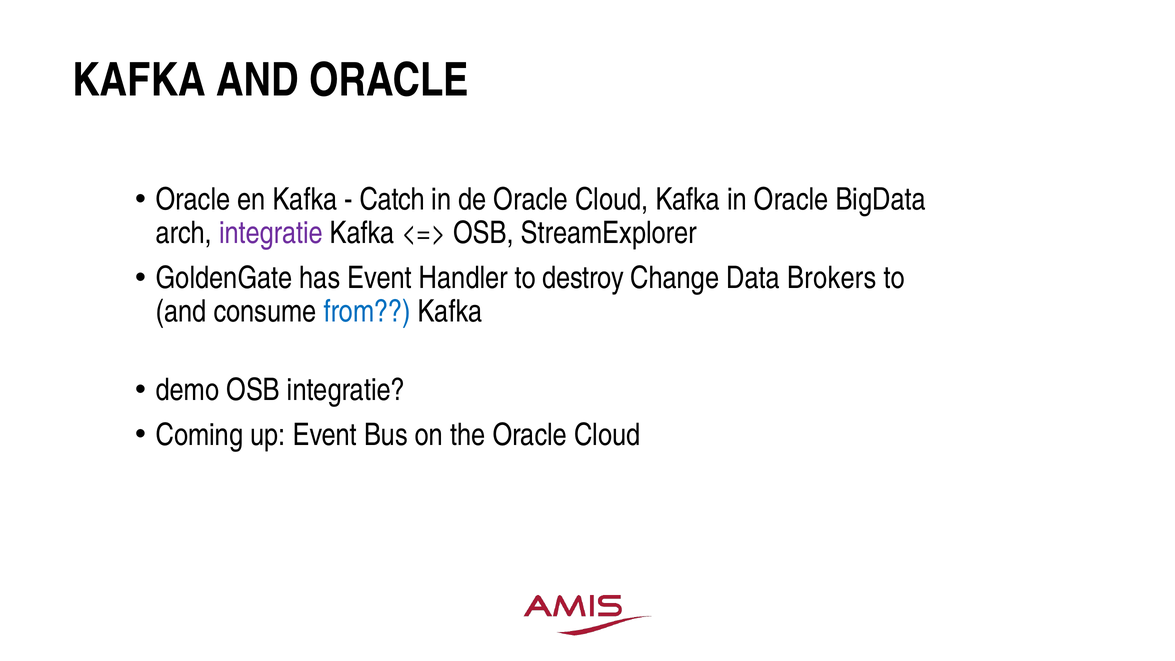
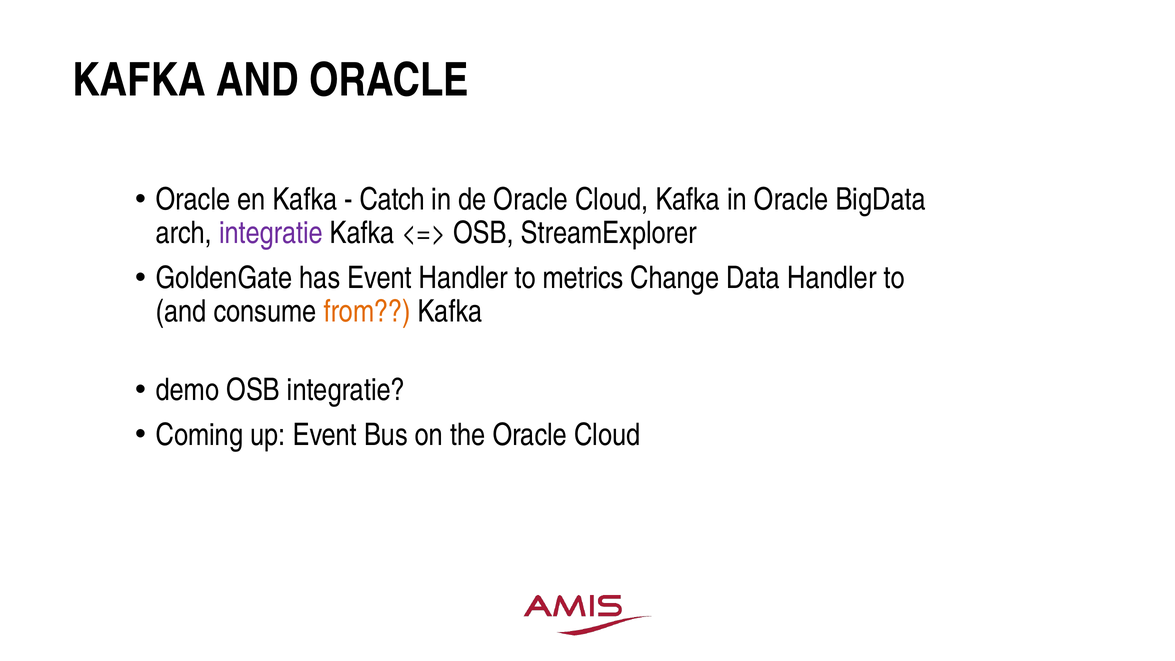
destroy: destroy -> metrics (583, 278)
Data Brokers: Brokers -> Handler (832, 278)
from colour: blue -> orange (367, 311)
